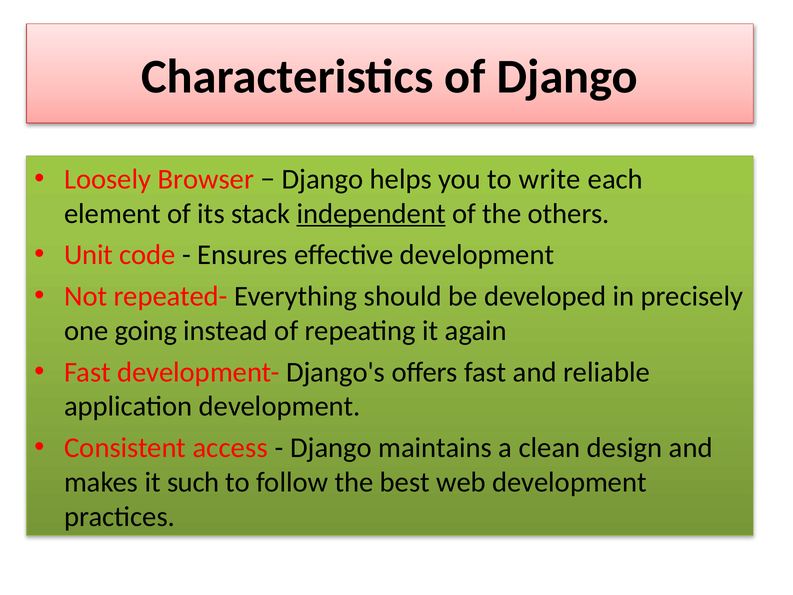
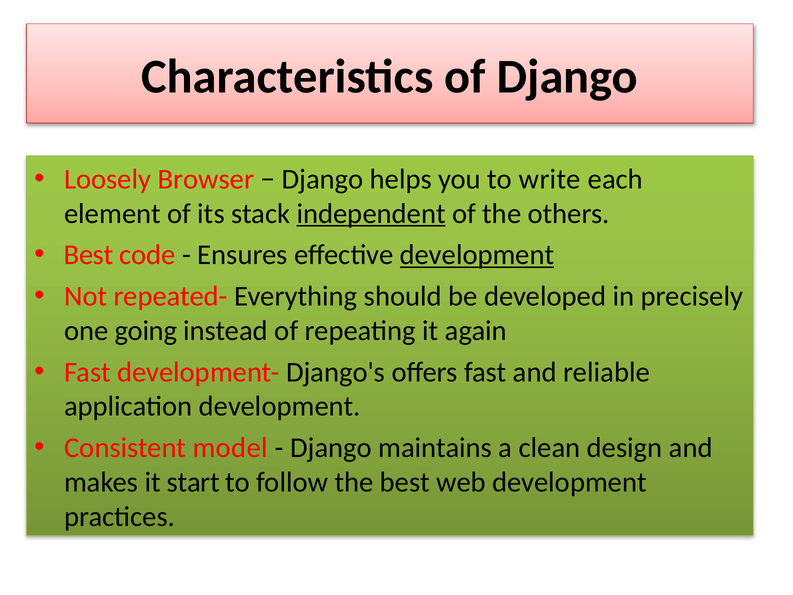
Unit: Unit -> Best (89, 255)
development underline: none -> present (477, 255)
access: access -> model (230, 448)
such: such -> start (193, 482)
